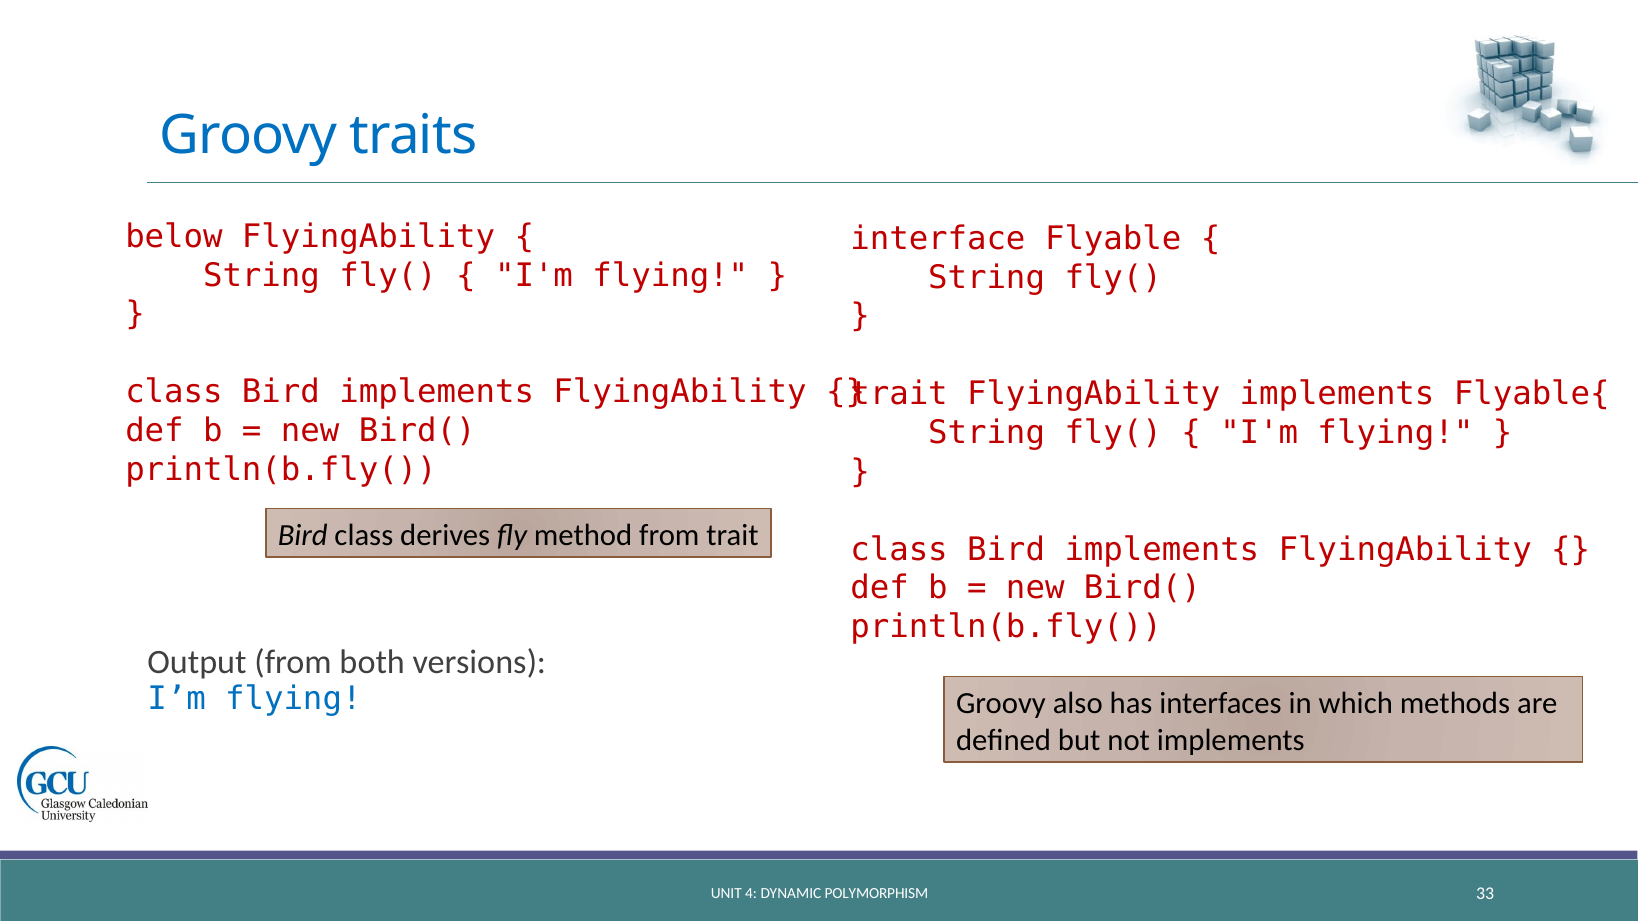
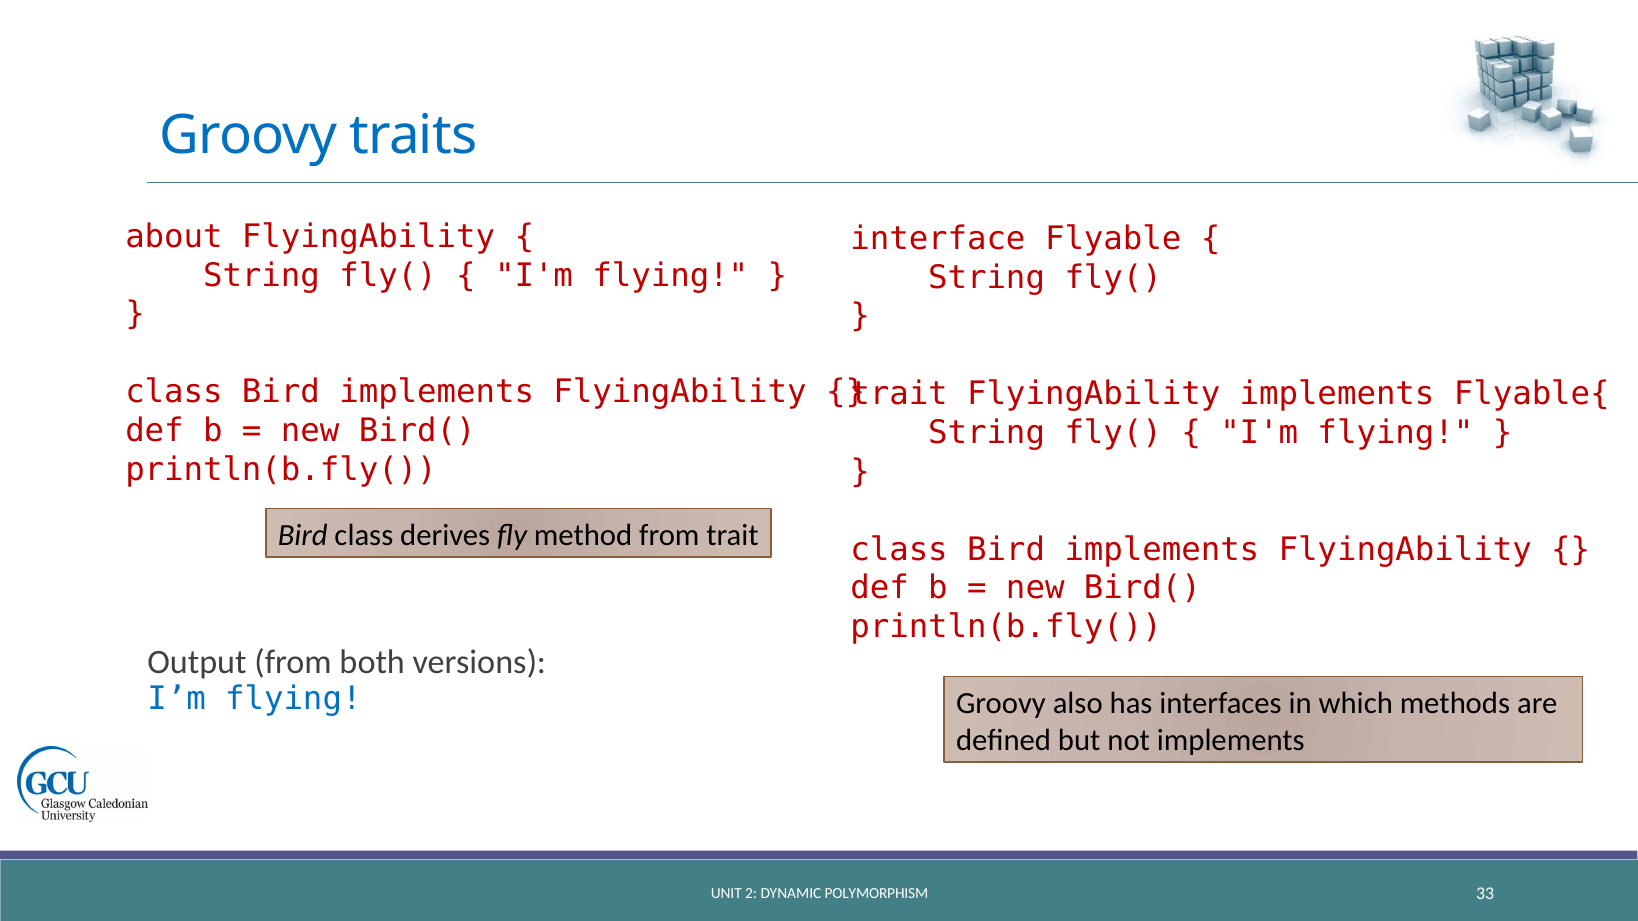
below: below -> about (174, 237)
4: 4 -> 2 (751, 893)
